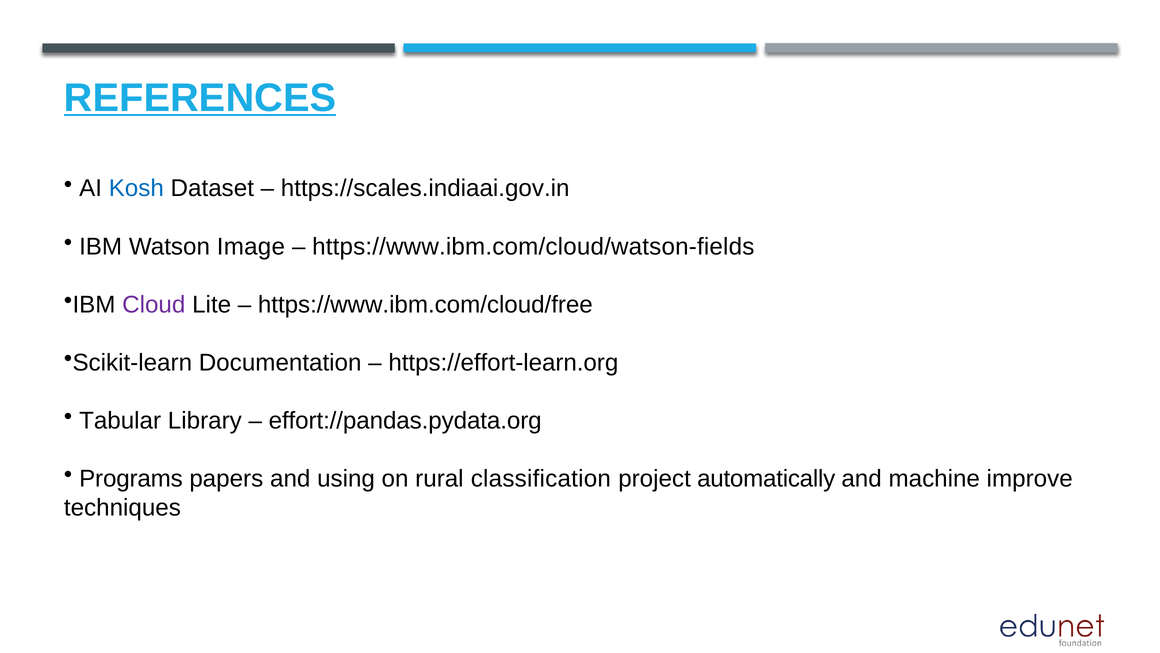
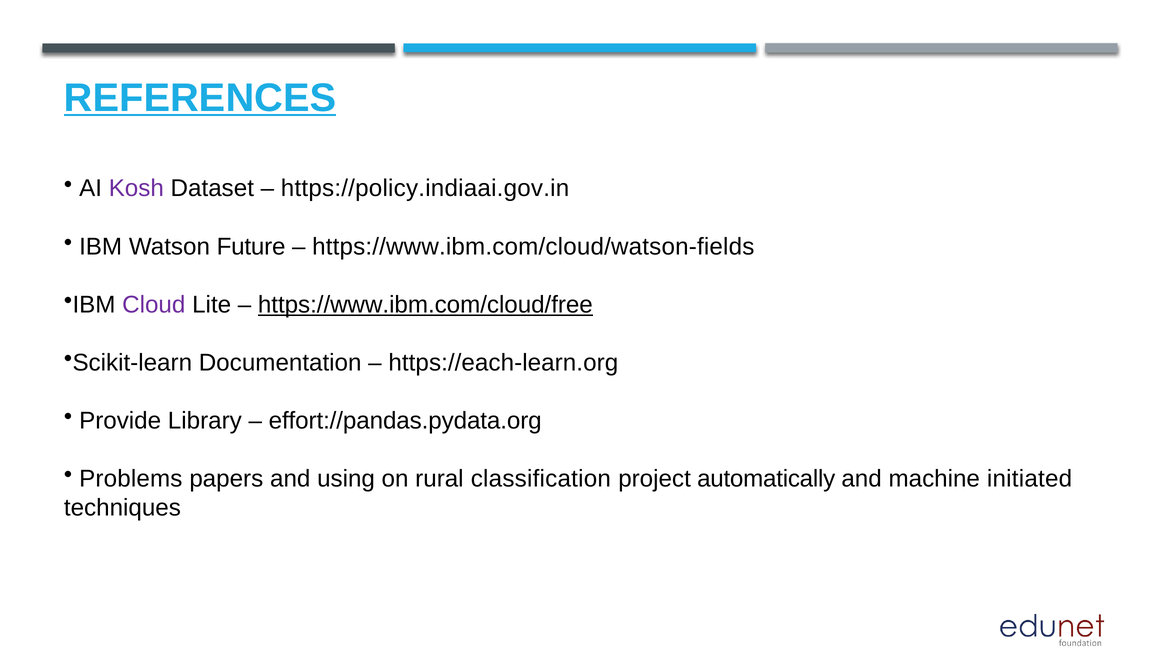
Kosh colour: blue -> purple (136, 188)
https://scales.indiaai.gov.in: https://scales.indiaai.gov.in -> https://policy.indiaai.gov.in (425, 188)
Image: Image -> Future (251, 246)
https://www.ibm.com/cloud/free underline: none -> present (425, 304)
https://effort-learn.org: https://effort-learn.org -> https://each-learn.org (503, 362)
Tabular: Tabular -> Provide (120, 420)
Programs: Programs -> Problems (131, 478)
improve: improve -> initiated (1030, 478)
